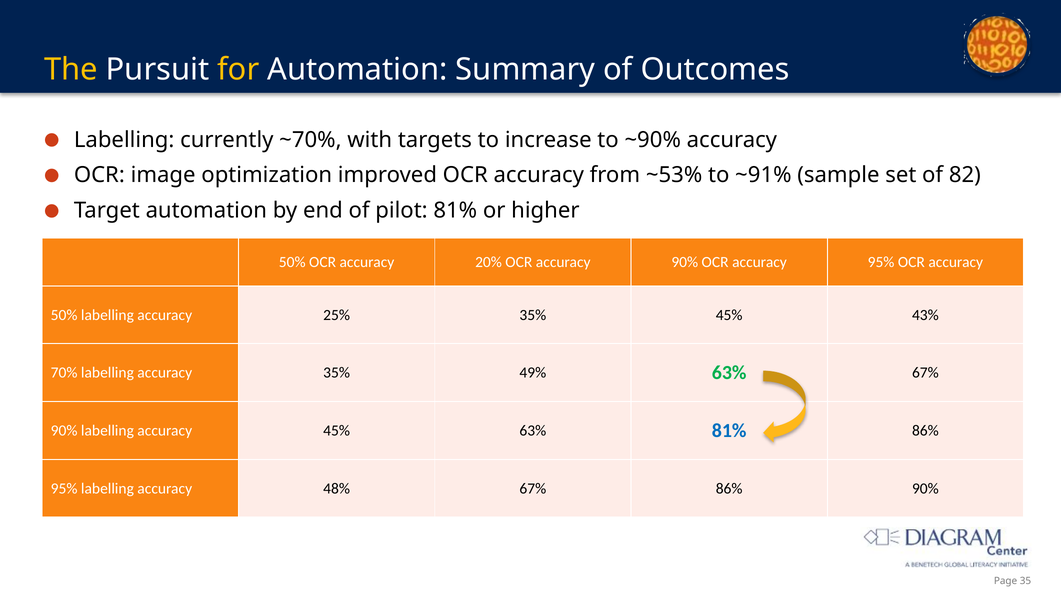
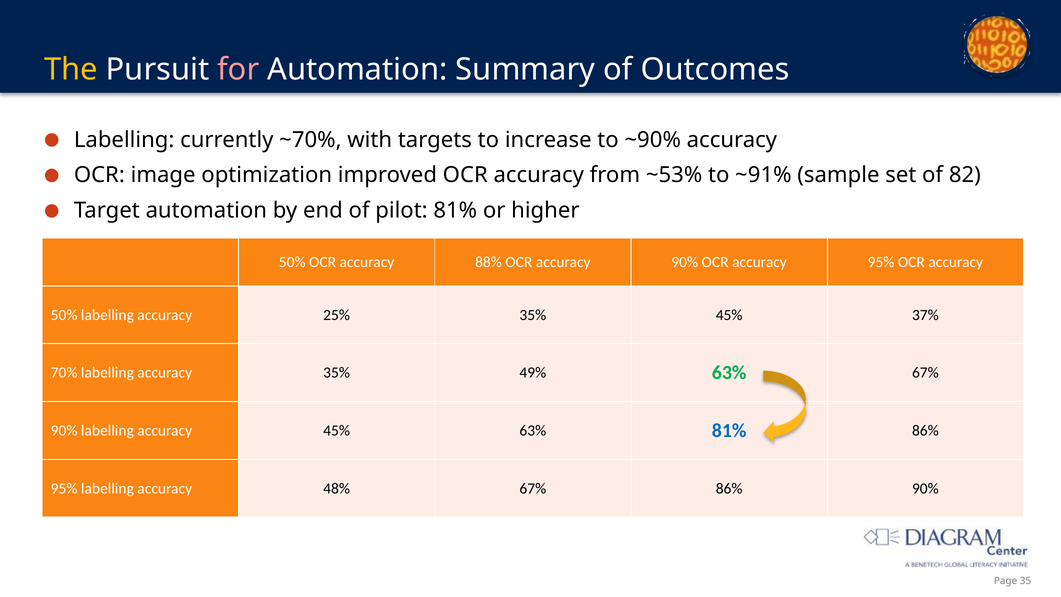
for colour: yellow -> pink (238, 70)
20%: 20% -> 88% (488, 262)
43%: 43% -> 37% (925, 315)
